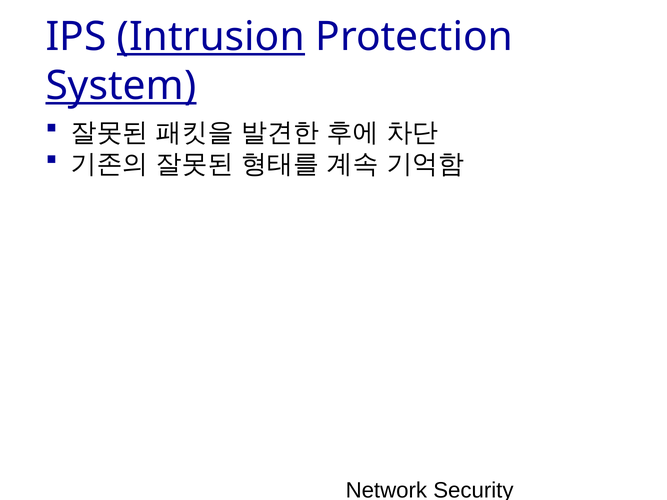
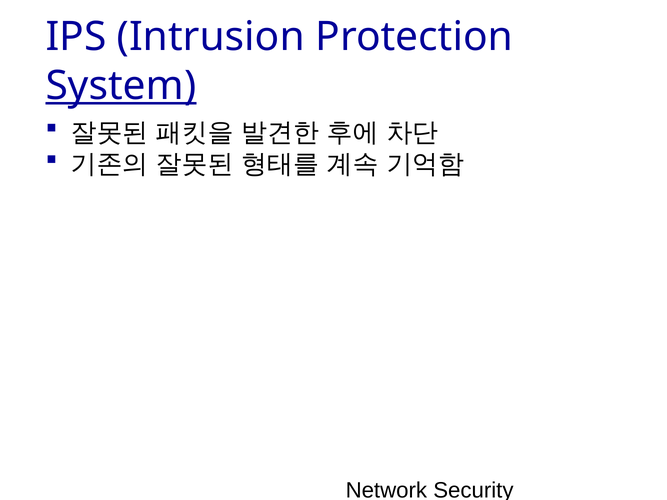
Intrusion underline: present -> none (211, 37)
